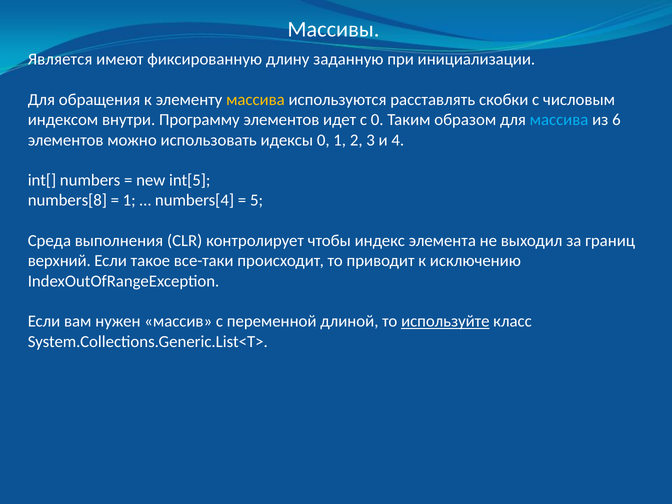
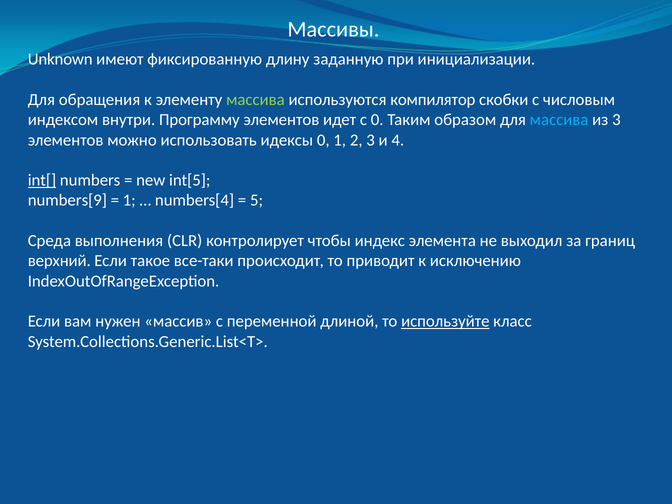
Является: Является -> Unknown (60, 59)
массива colour: yellow -> light green (255, 100)
расставлять: расставлять -> компилятор (433, 100)
из 6: 6 -> 3 (616, 120)
int[ underline: none -> present (42, 180)
numbers[8: numbers[8 -> numbers[9 (67, 200)
